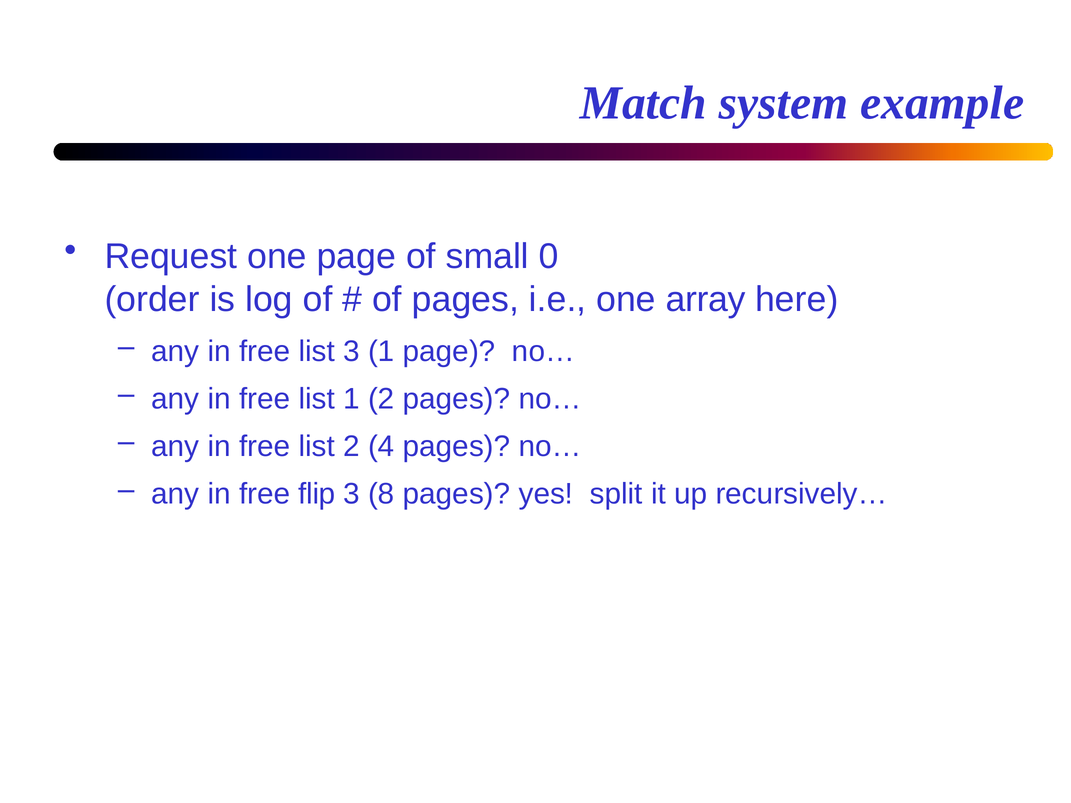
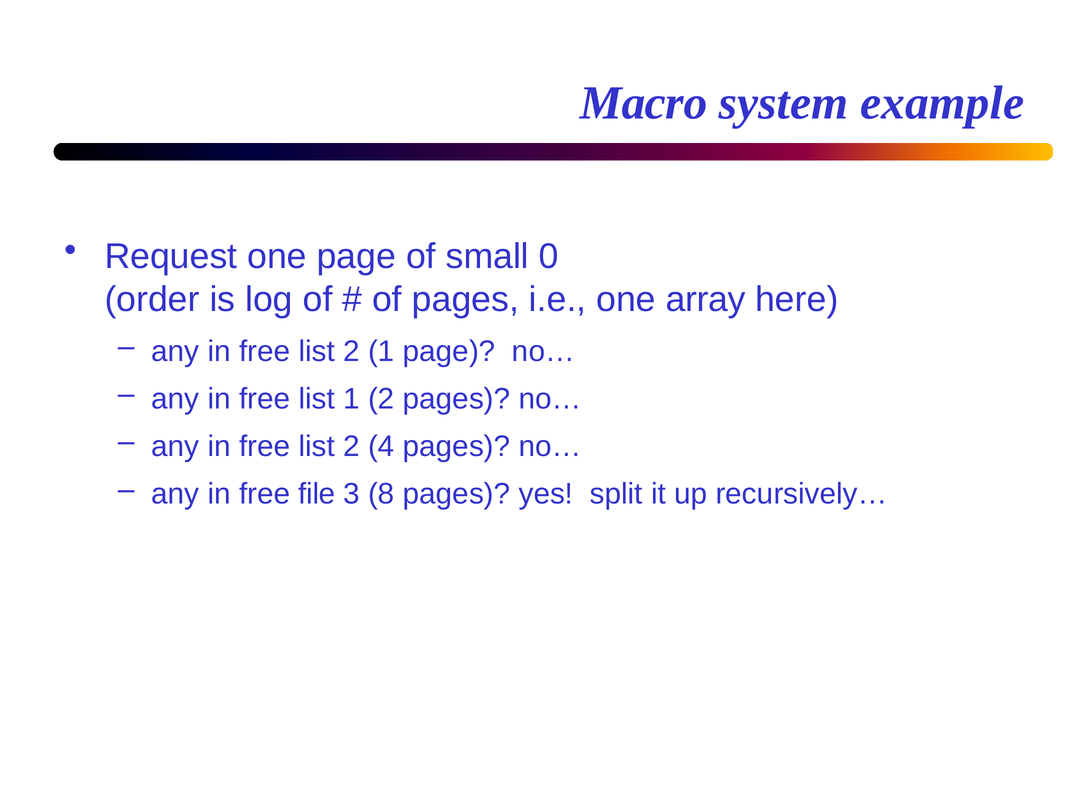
Match: Match -> Macro (644, 103)
3: 3 -> 2 (351, 351)
flip: flip -> file (317, 494)
